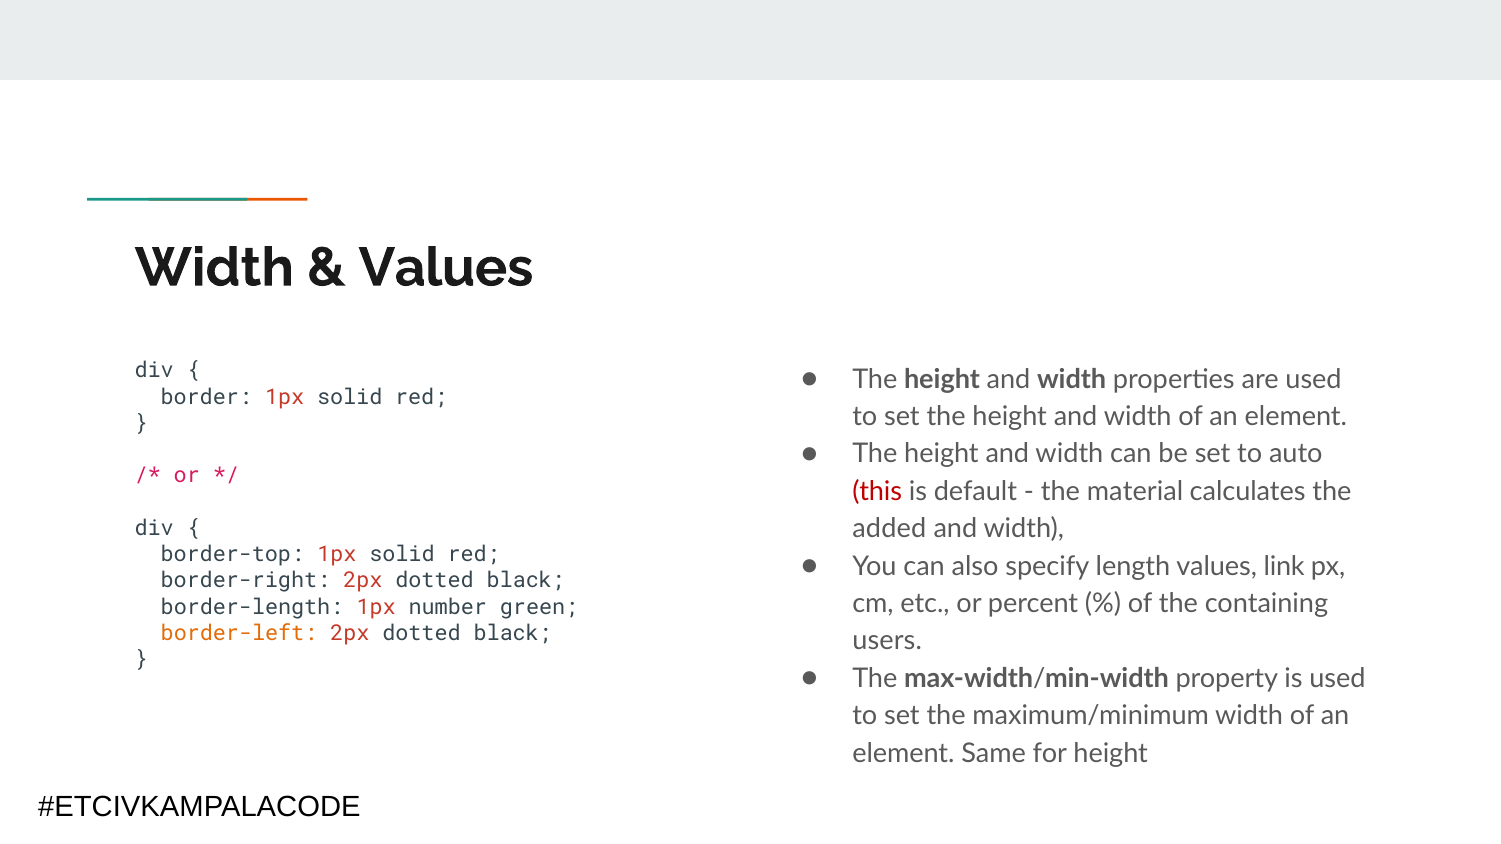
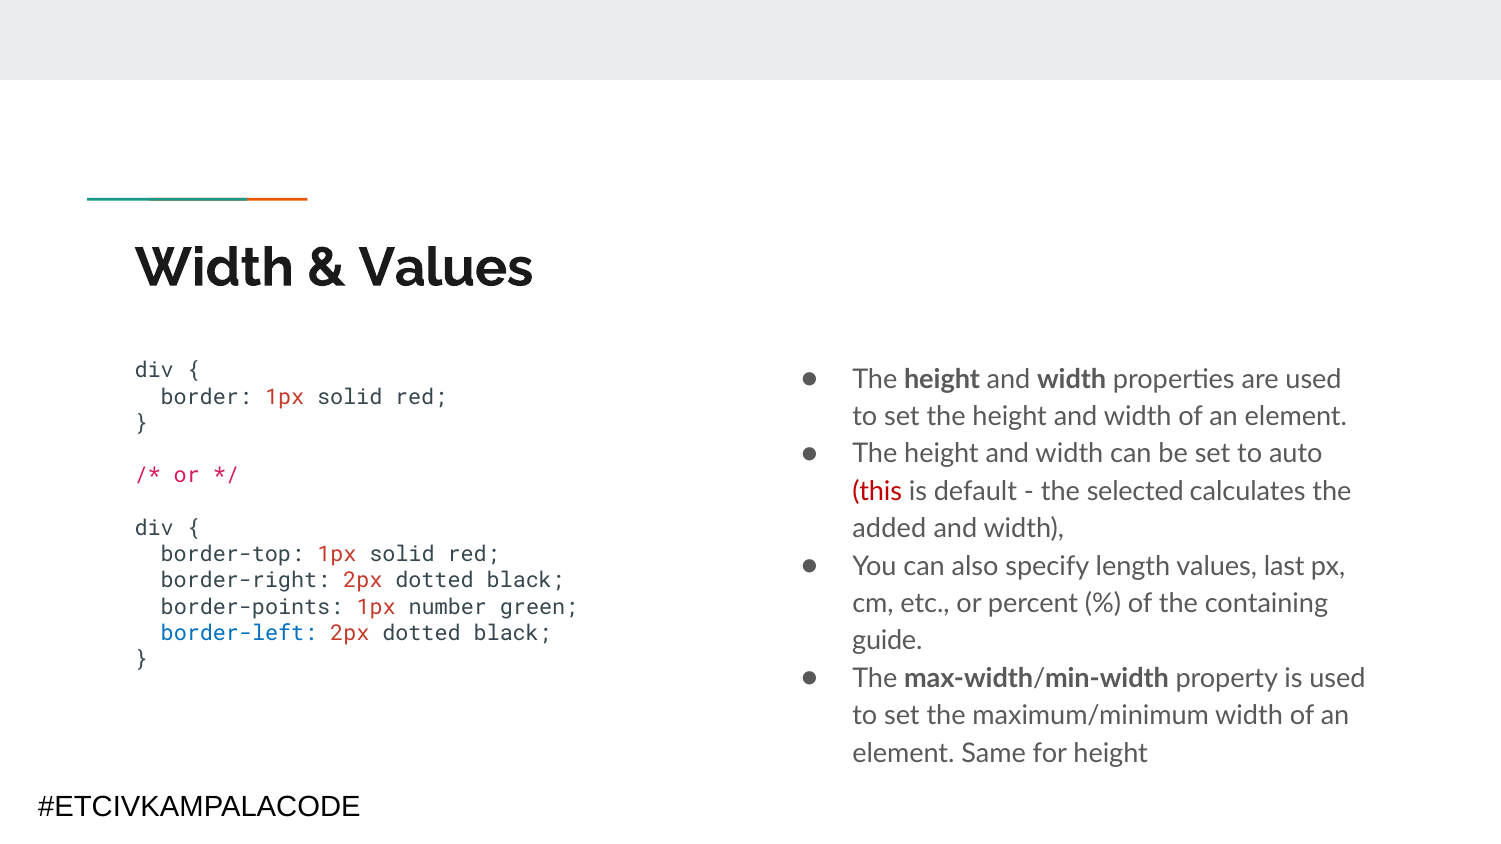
material: material -> selected (1135, 492)
link: link -> last (1284, 566)
border-length: border-length -> border-points (252, 607)
border-left colour: orange -> blue (239, 633)
users: users -> guide (887, 641)
